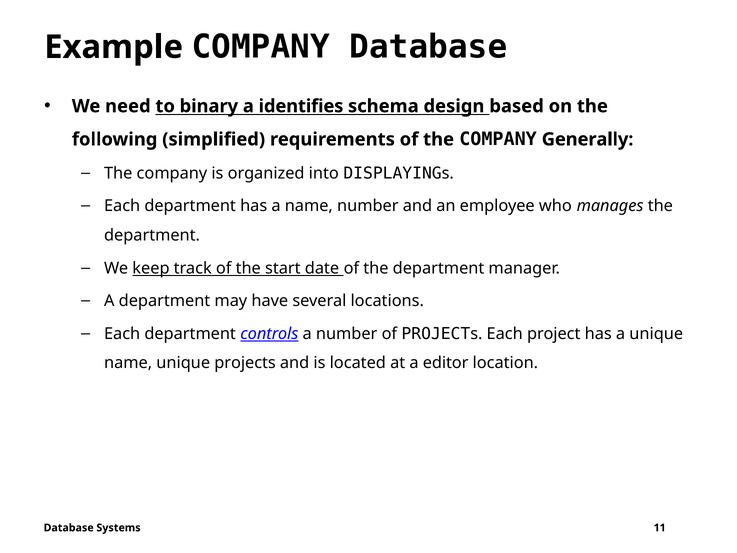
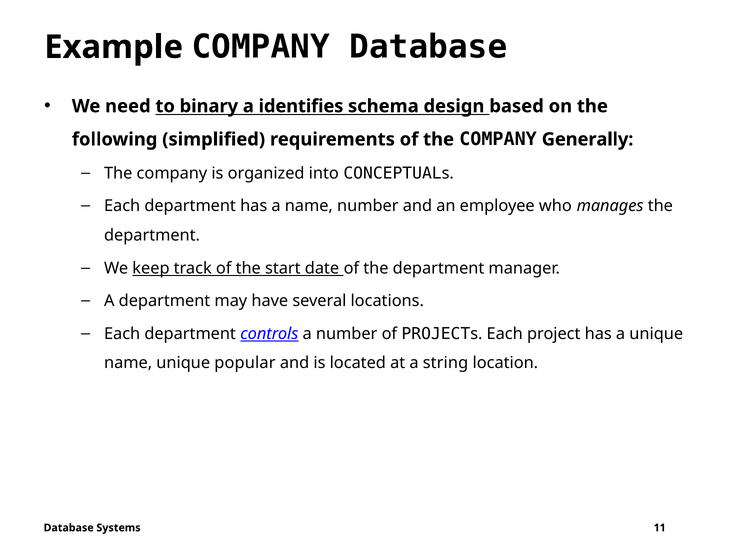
DISPLAYING: DISPLAYING -> CONCEPTUAL (393, 173)
projects: projects -> popular (245, 363)
editor: editor -> string (446, 363)
